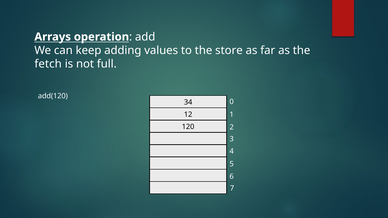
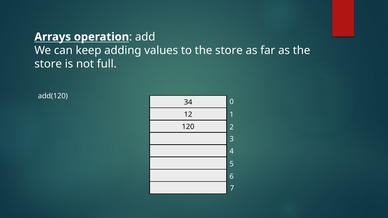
fetch: fetch -> store (48, 64)
